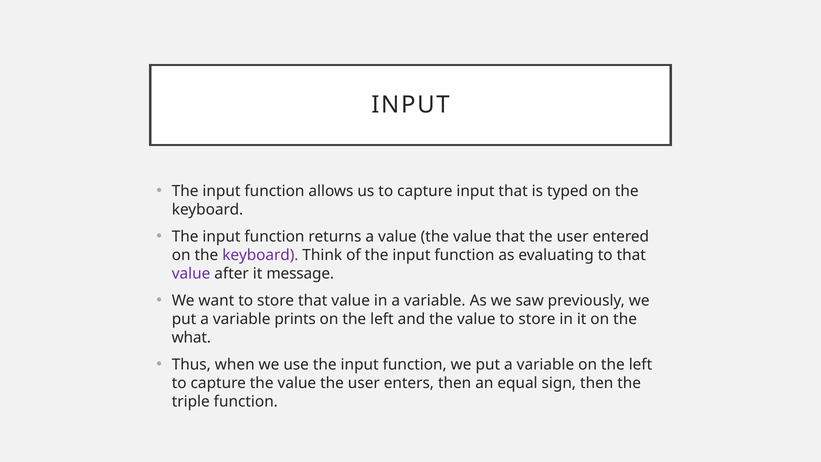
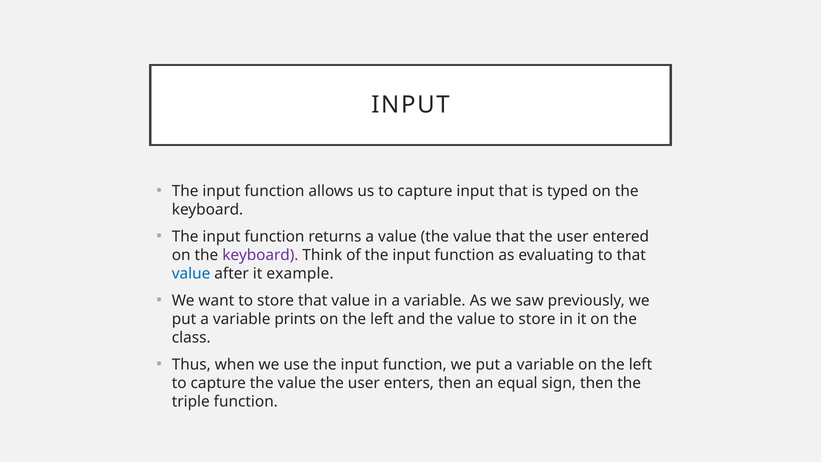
value colour: purple -> blue (191, 273)
message: message -> example (300, 273)
what: what -> class (191, 337)
